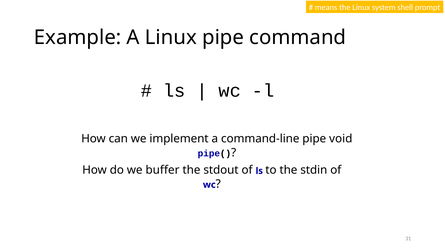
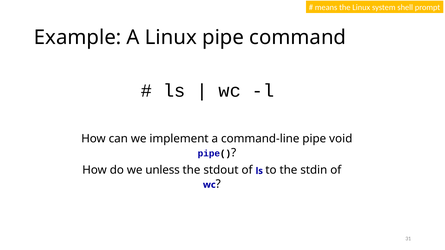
buffer: buffer -> unless (163, 170)
